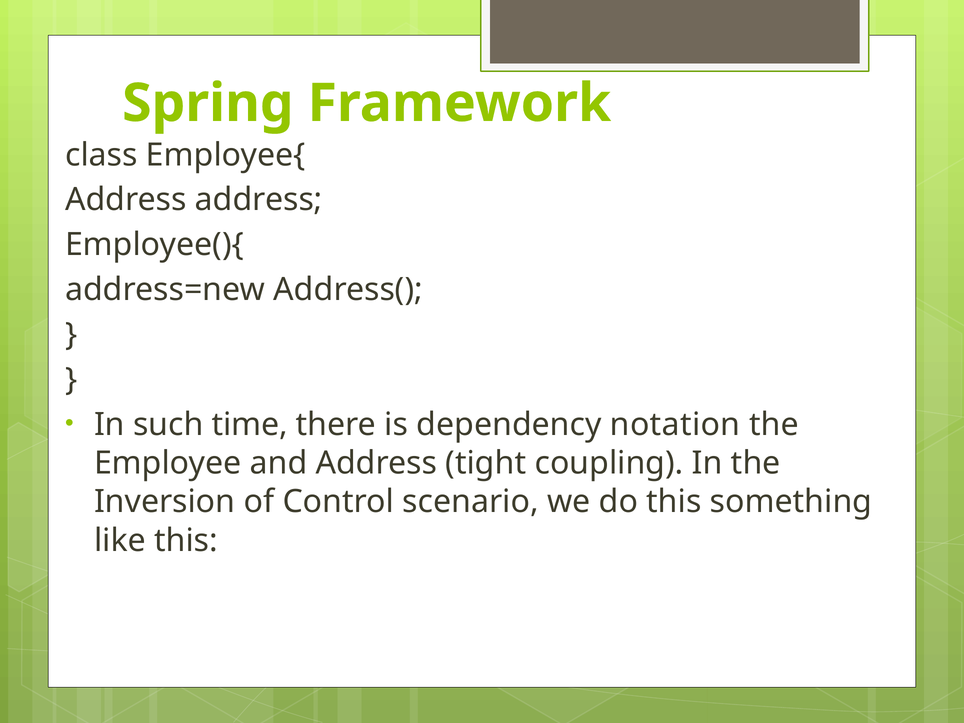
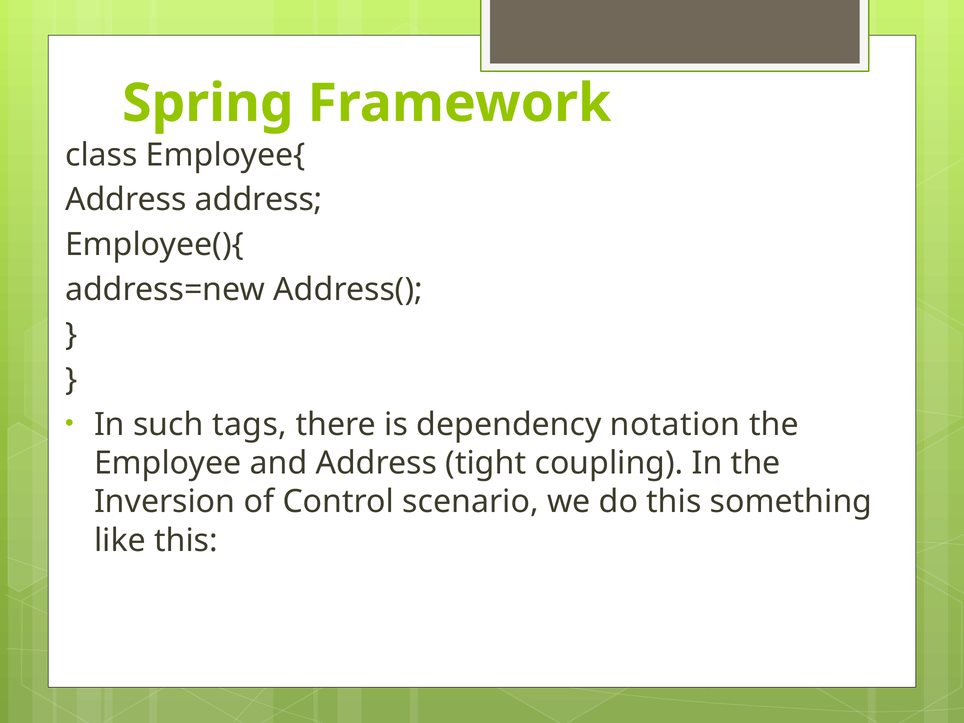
time: time -> tags (250, 425)
